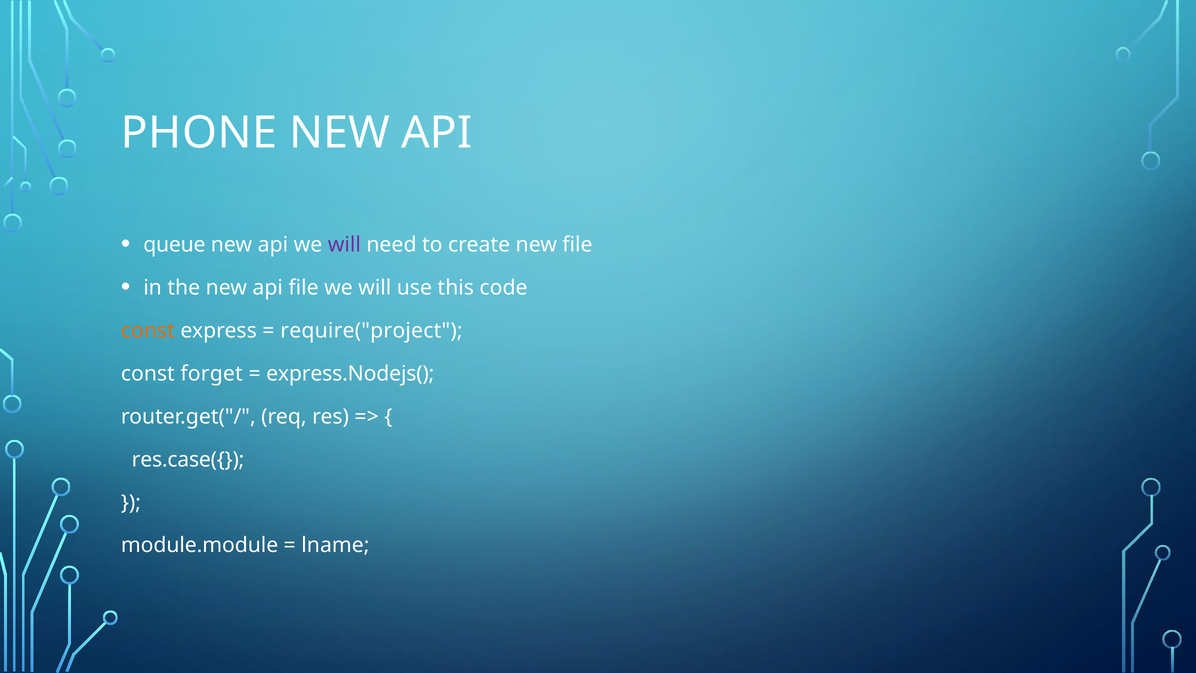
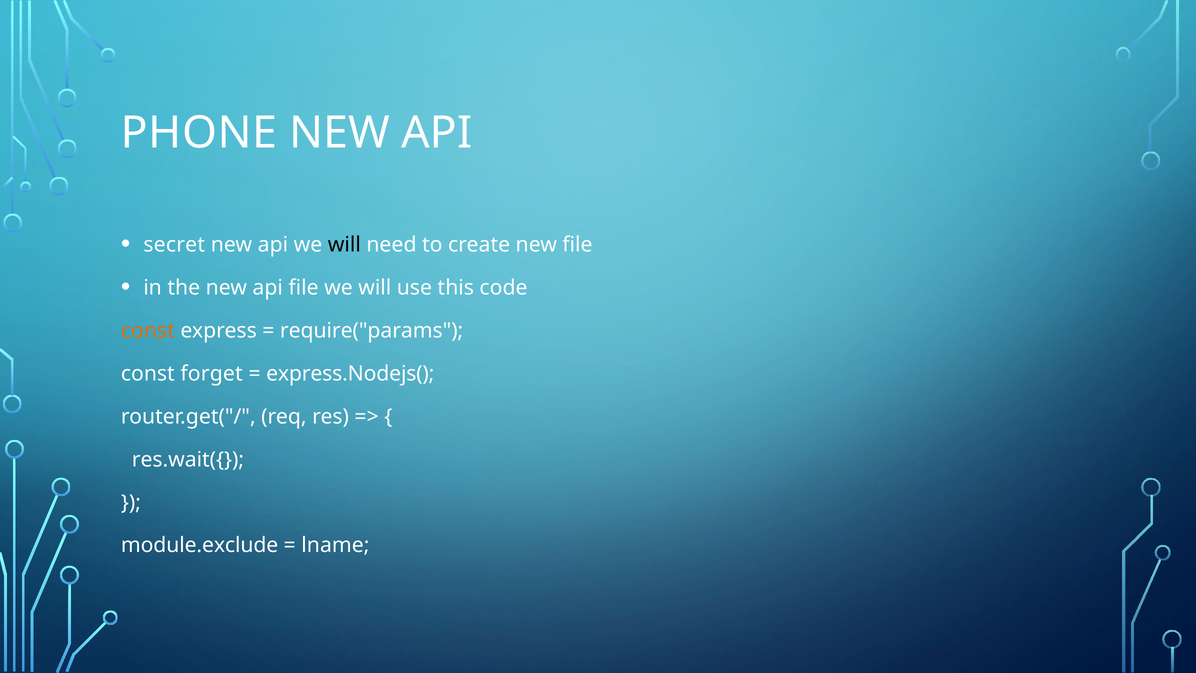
queue: queue -> secret (174, 244)
will colour: purple -> black (344, 244)
require("project: require("project -> require("params (372, 330)
res.case({: res.case({ -> res.wait({ (188, 459)
module.module: module.module -> module.exclude (200, 545)
